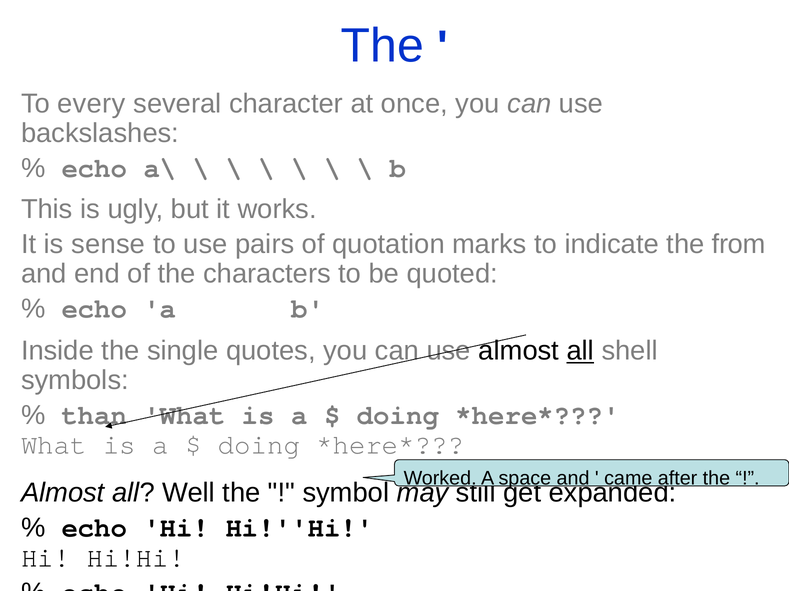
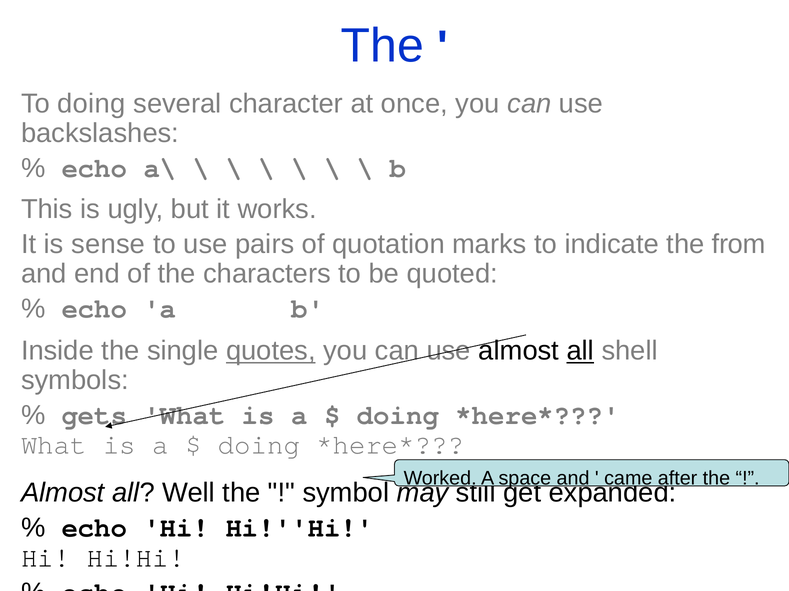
To every: every -> doing (92, 104)
quotes underline: none -> present (271, 351)
than: than -> gets (94, 416)
